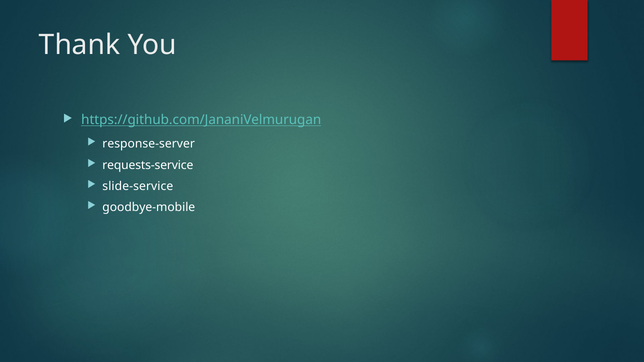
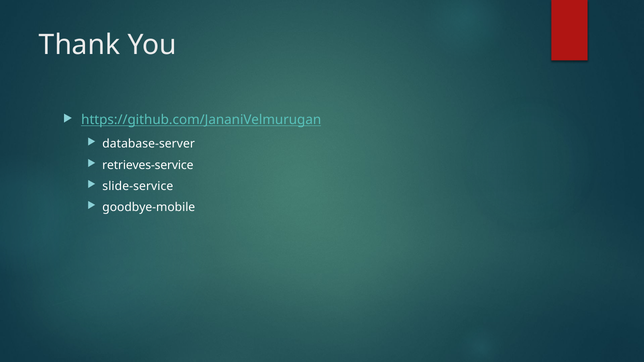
response-server: response-server -> database-server (149, 144)
requests-service: requests-service -> retrieves-service (148, 165)
